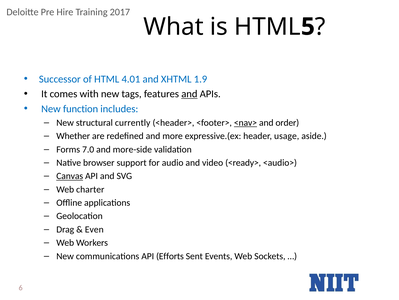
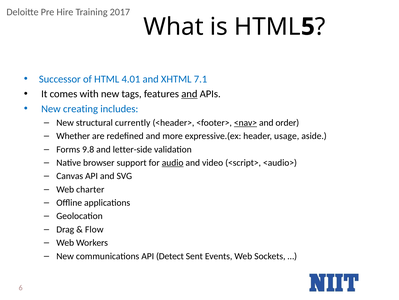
1.9: 1.9 -> 7.1 (201, 79)
function: function -> creating (81, 109)
7.0: 7.0 -> 9.8 (88, 149)
more-side: more-side -> letter-side (132, 149)
audio underline: none -> present (173, 162)
<ready>: <ready> -> <script> (243, 162)
Canvas underline: present -> none (70, 176)
Even: Even -> Flow (94, 229)
Efforts: Efforts -> Detect (170, 256)
